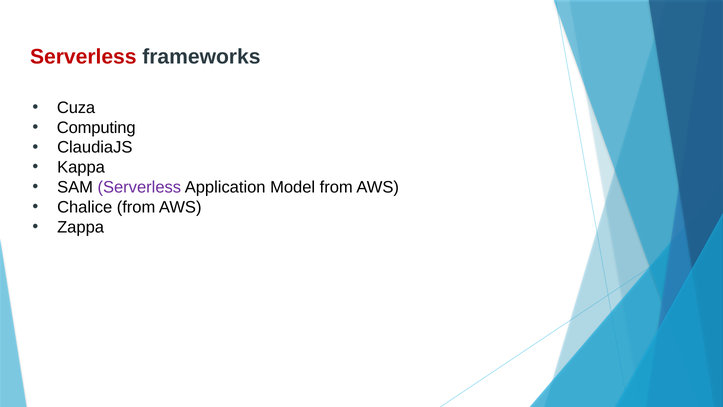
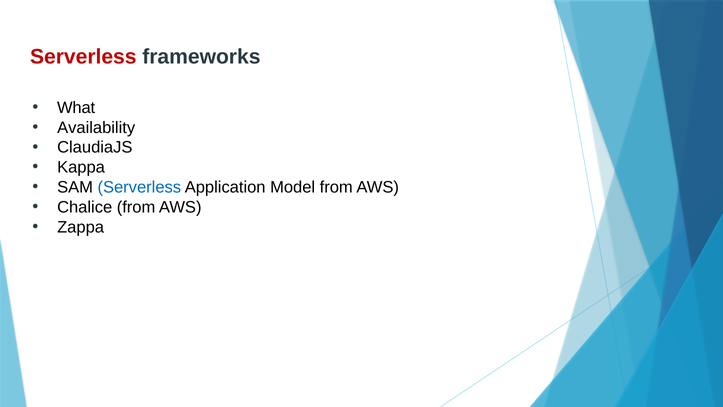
Cuza: Cuza -> What (76, 108)
Computing: Computing -> Availability (96, 128)
Serverless colour: purple -> blue (139, 187)
